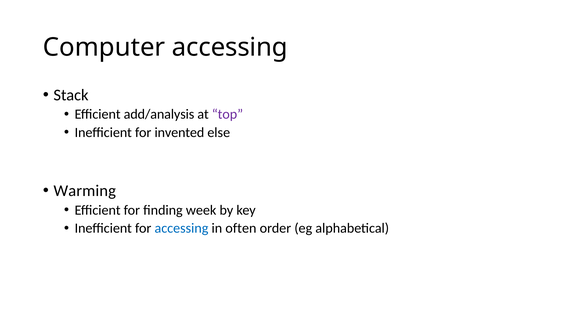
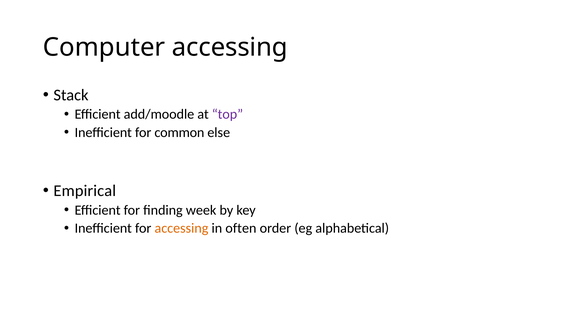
add/analysis: add/analysis -> add/moodle (159, 115)
invented: invented -> common (179, 133)
Warming: Warming -> Empirical (85, 191)
accessing colour: blue -> orange (181, 229)
